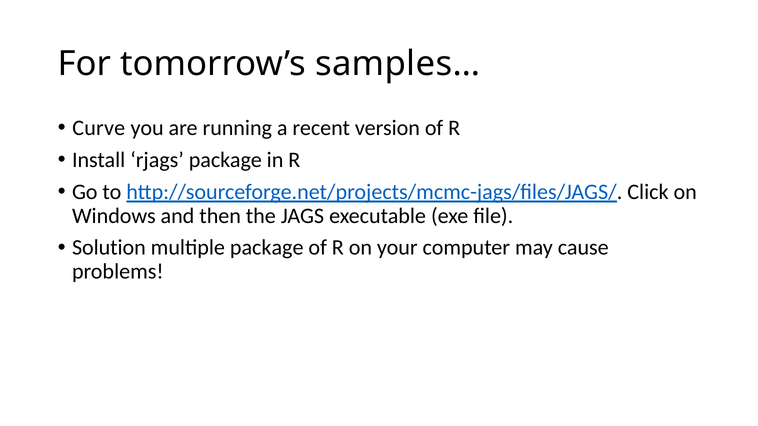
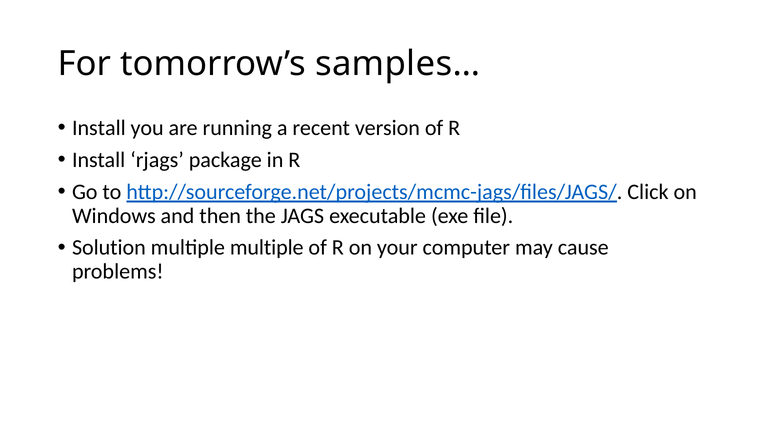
Curve: Curve -> Install (99, 128)
multiple package: package -> multiple (267, 248)
